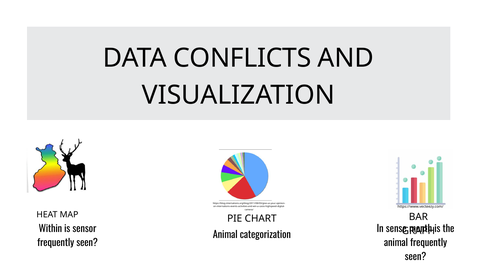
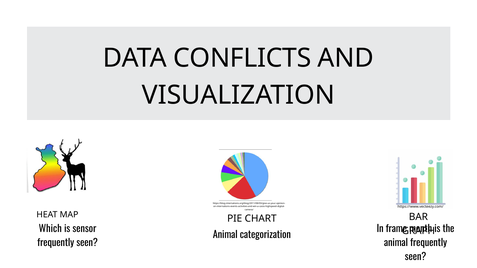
Within: Within -> Which (50, 229)
sense: sense -> frame (396, 229)
